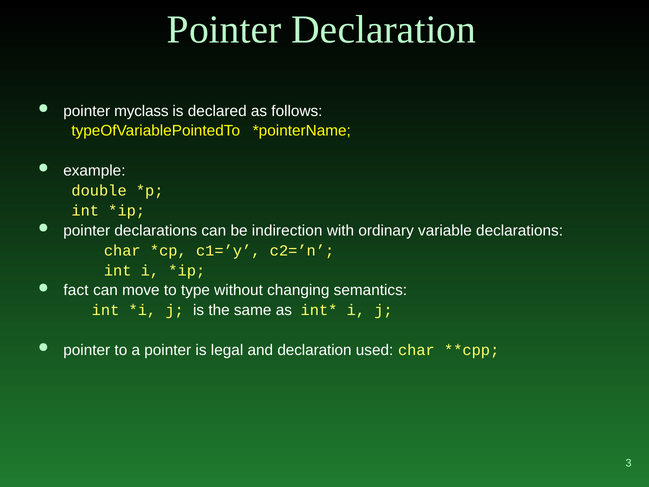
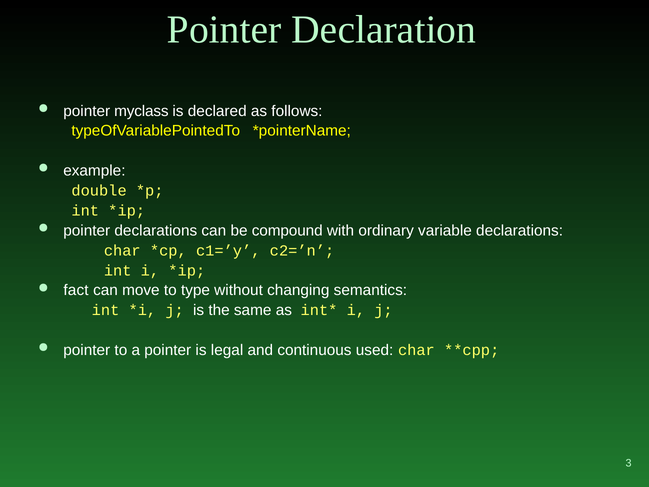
indirection: indirection -> compound (287, 230)
and declaration: declaration -> continuous (314, 350)
